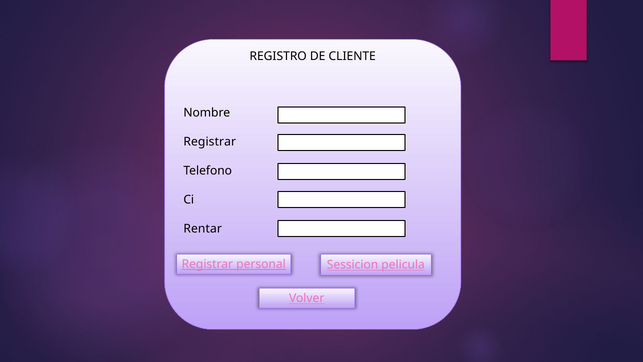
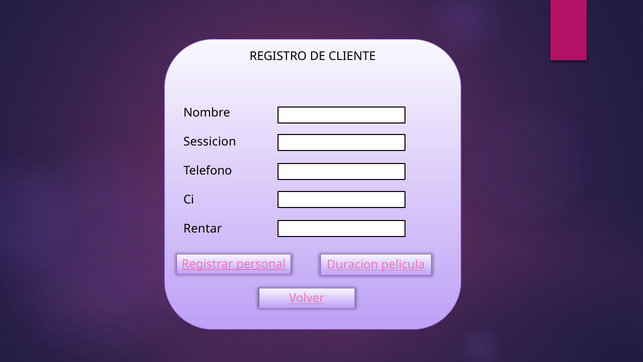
Registrar: Registrar -> Sessicion (210, 142)
Sessicion: Sessicion -> Duracion (353, 265)
